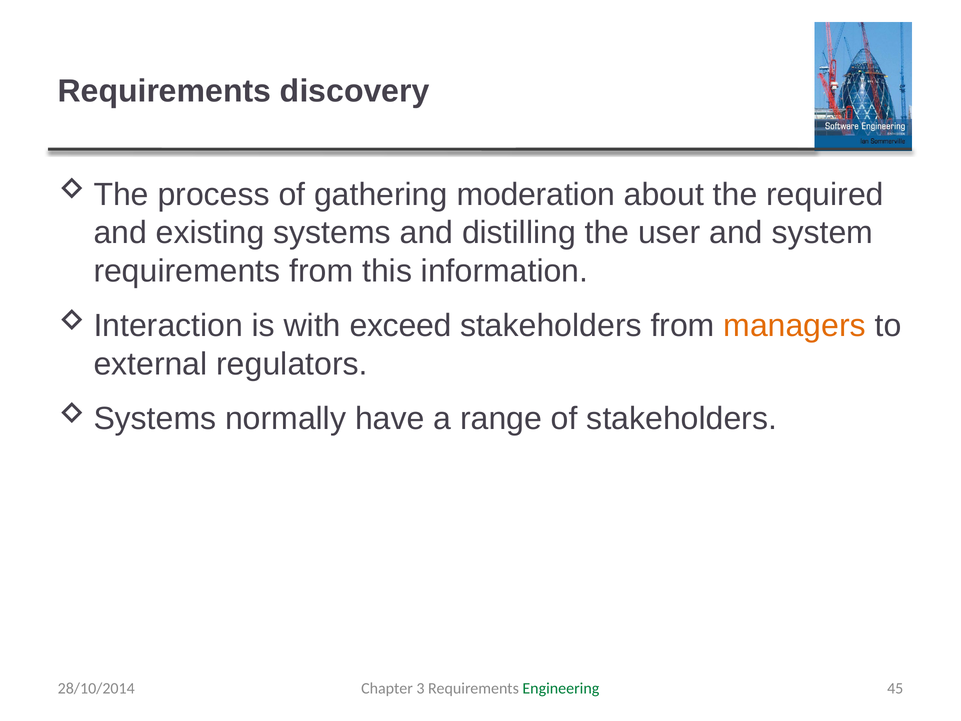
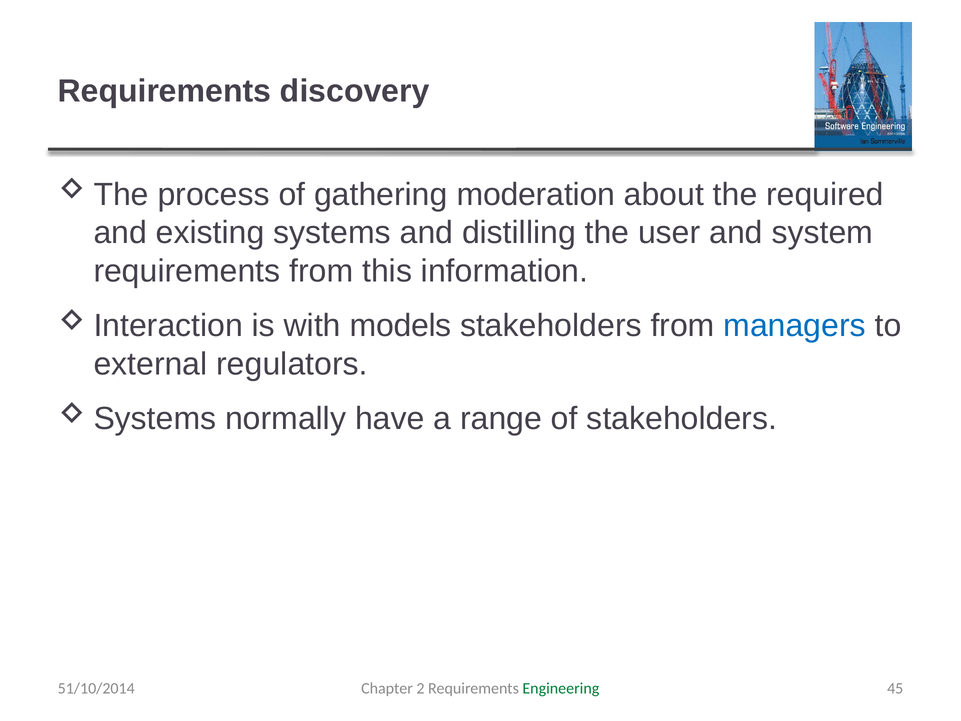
exceed: exceed -> models (401, 326)
managers colour: orange -> blue (795, 326)
28/10/2014: 28/10/2014 -> 51/10/2014 (96, 688)
3: 3 -> 2 (420, 688)
